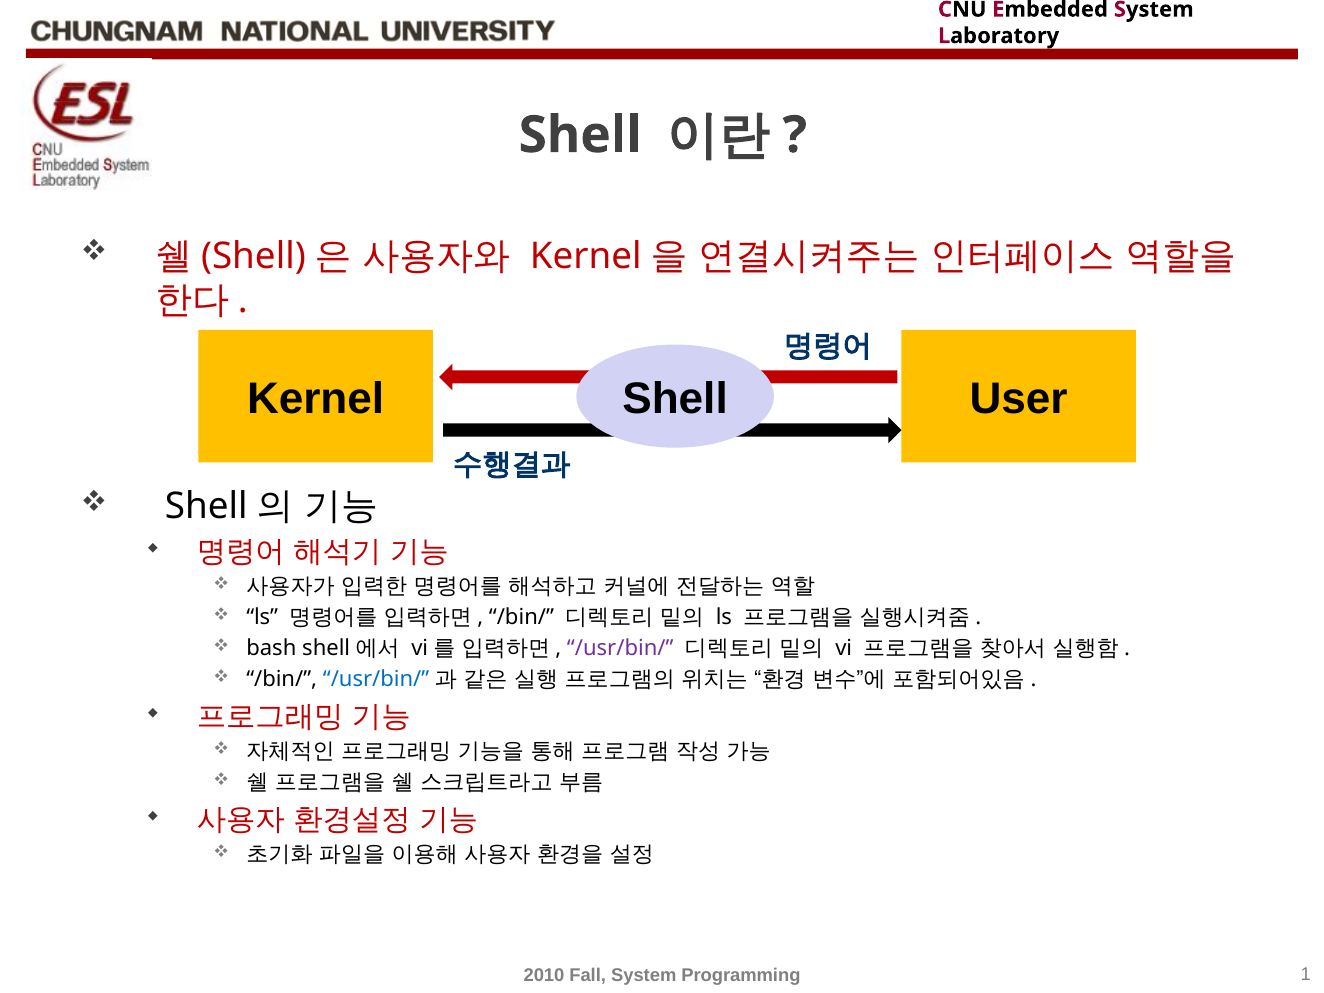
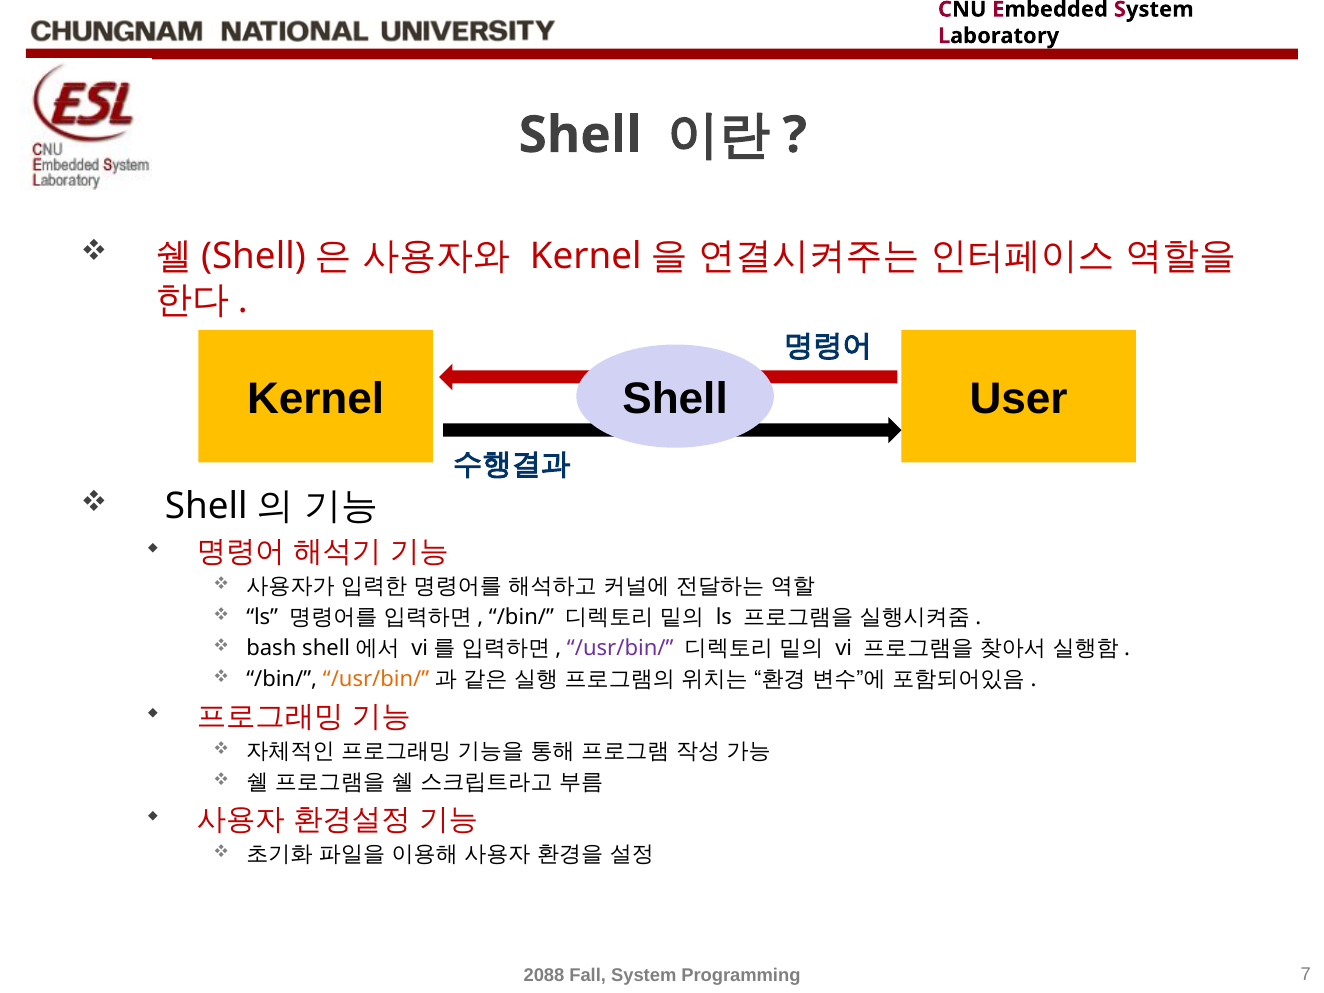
/usr/bin/ colour: blue -> orange (376, 679)
2010: 2010 -> 2088 (544, 975)
1: 1 -> 7 (1306, 974)
